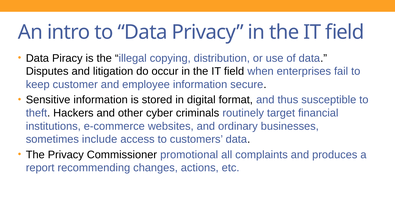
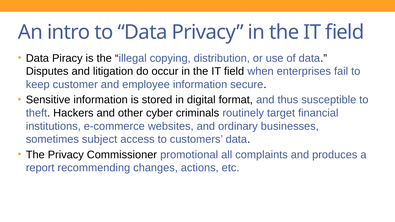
include: include -> subject (100, 139)
